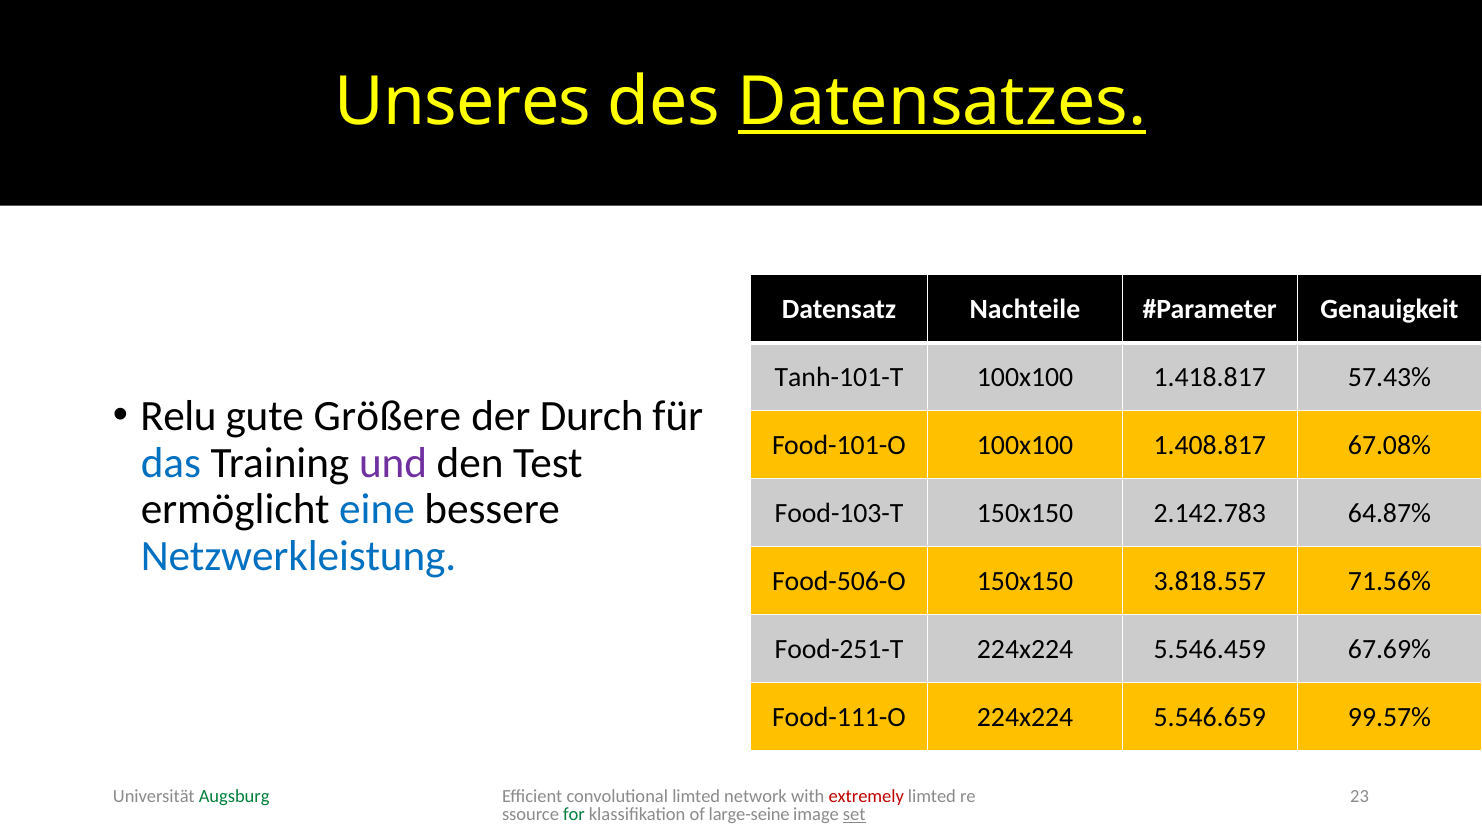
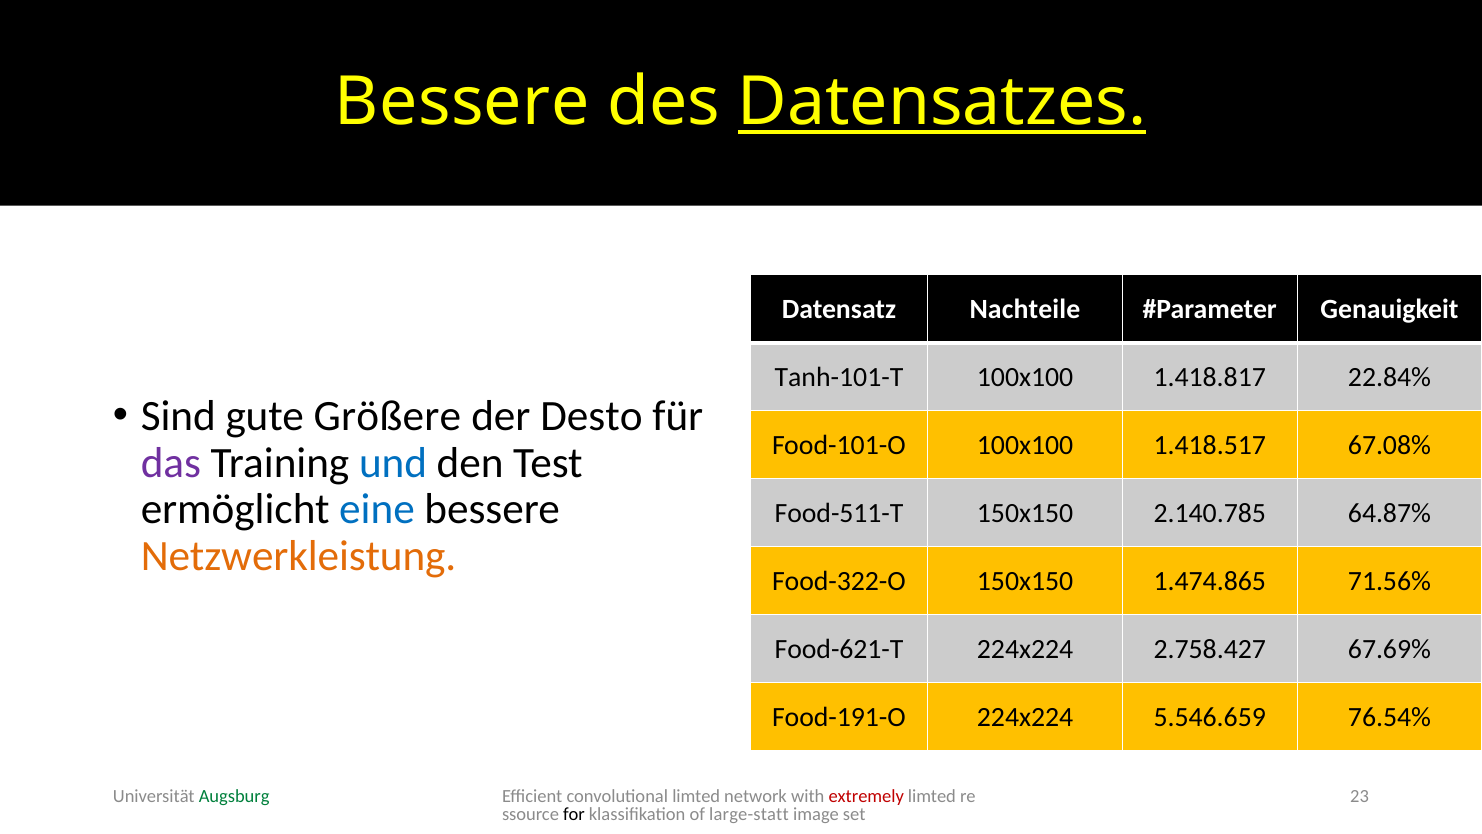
Unseres: Unseres -> Bessere (462, 102)
57.43%: 57.43% -> 22.84% (1389, 377)
Relu: Relu -> Sind (178, 416)
Durch: Durch -> Desto (591, 416)
1.408.817: 1.408.817 -> 1.418.517 (1210, 445)
das colour: blue -> purple (171, 463)
und colour: purple -> blue (393, 463)
Food-103-T: Food-103-T -> Food-511-T (839, 513)
2.142.783: 2.142.783 -> 2.140.785 (1210, 513)
Netzwerkleistung colour: blue -> orange (299, 556)
Food-506-O: Food-506-O -> Food-322-O (839, 581)
3.818.557: 3.818.557 -> 1.474.865 (1210, 581)
Food-251-T: Food-251-T -> Food-621-T (839, 649)
5.546.459: 5.546.459 -> 2.758.427 (1210, 649)
Food-111-O: Food-111-O -> Food-191-O (839, 717)
99.57%: 99.57% -> 76.54% (1389, 717)
for colour: green -> black (574, 814)
large-seine: large-seine -> large-statt (749, 814)
set underline: present -> none (854, 814)
